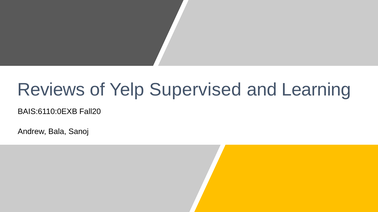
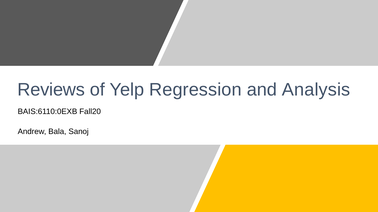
Supervised: Supervised -> Regression (195, 90)
Learning: Learning -> Analysis (316, 90)
